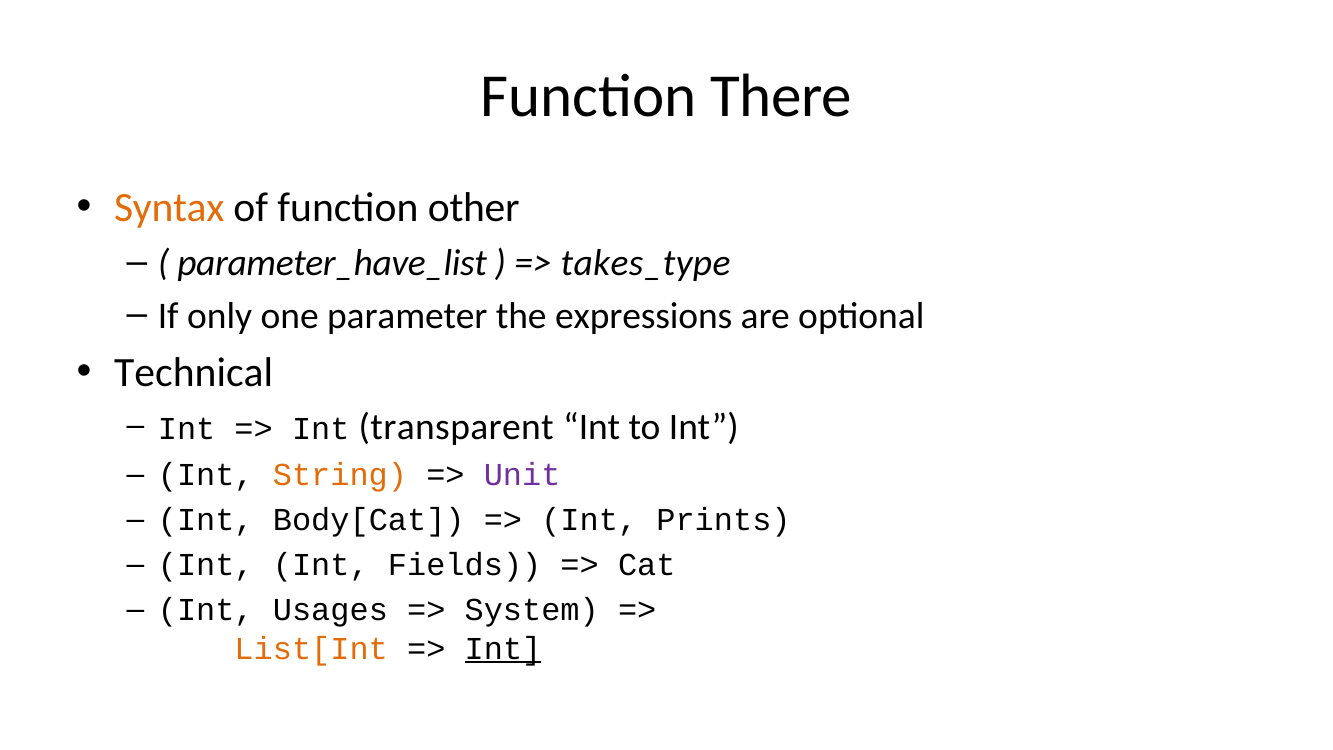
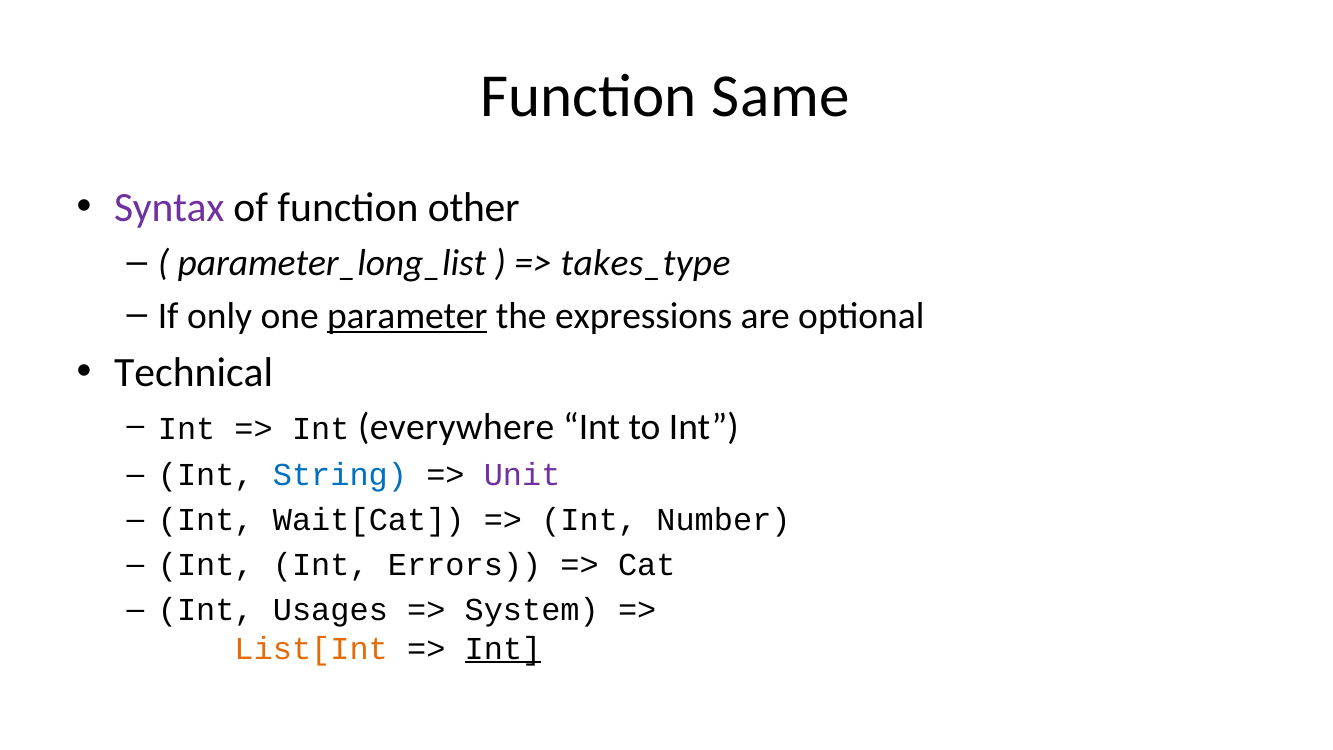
There: There -> Same (781, 97)
Syntax colour: orange -> purple (169, 208)
parameter_have_list: parameter_have_list -> parameter_long_list (332, 263)
parameter underline: none -> present (407, 316)
transparent: transparent -> everywhere (456, 427)
String colour: orange -> blue (340, 475)
Body[Cat: Body[Cat -> Wait[Cat (369, 520)
Prints: Prints -> Number (724, 520)
Fields: Fields -> Errors (465, 565)
